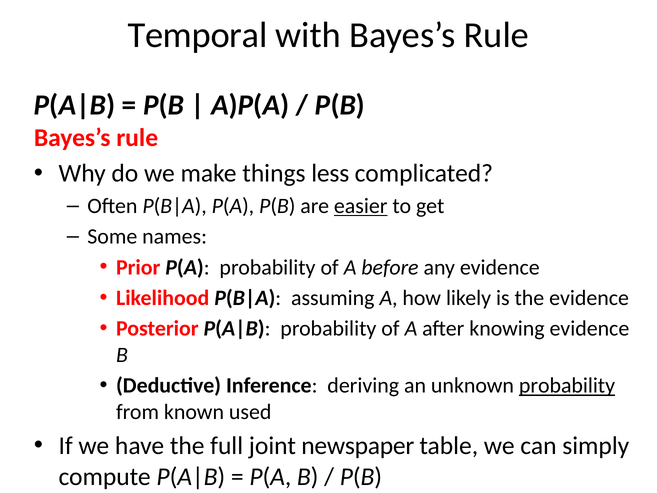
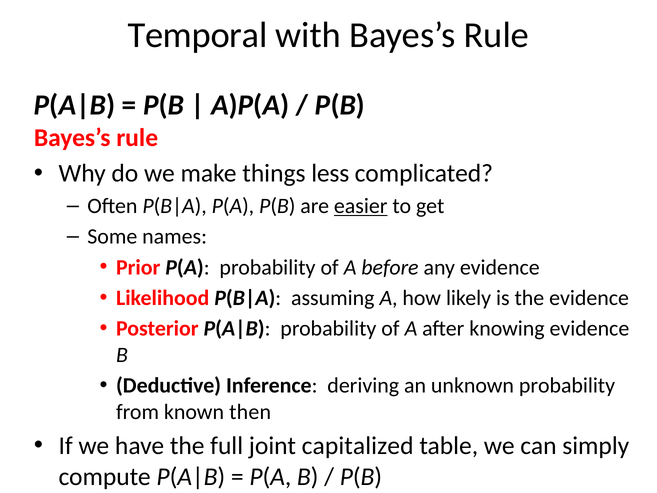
probability underline: present -> none (567, 386)
used: used -> then (250, 412)
newspaper: newspaper -> capitalized (358, 446)
